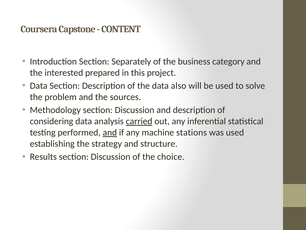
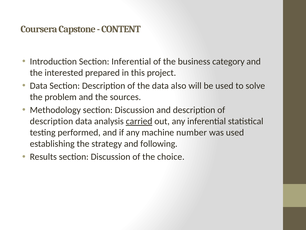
Section Separately: Separately -> Inferential (131, 61)
considering: considering -> description (51, 121)
and underline: present -> none (110, 132)
stations: stations -> number (192, 132)
structure: structure -> following (159, 143)
